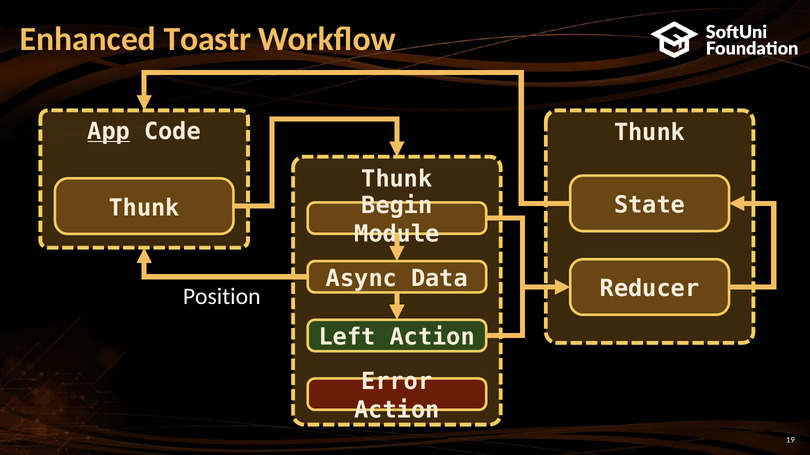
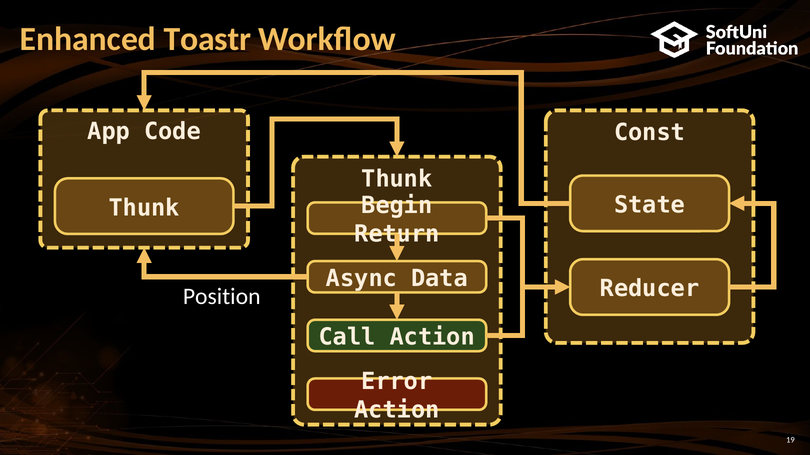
App underline: present -> none (109, 132)
Thunk: Thunk -> Const (650, 133)
Module: Module -> Return (397, 234)
Left: Left -> Call (347, 338)
